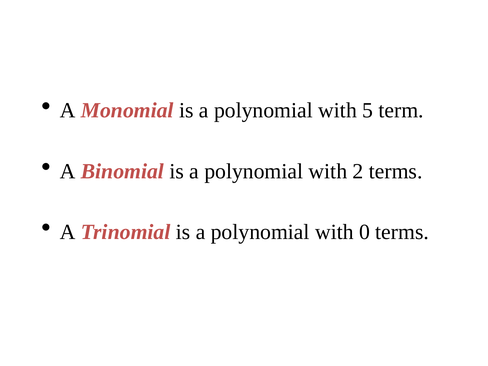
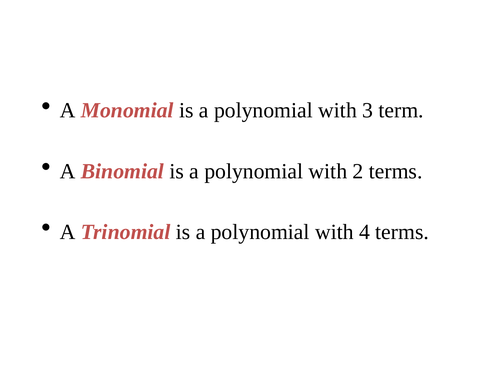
5: 5 -> 3 (368, 111)
0: 0 -> 4 (364, 232)
